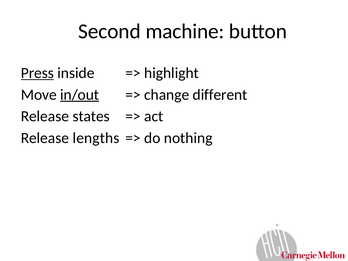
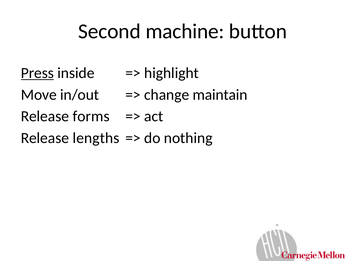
in/out underline: present -> none (80, 95)
different: different -> maintain (220, 95)
states: states -> forms (91, 116)
